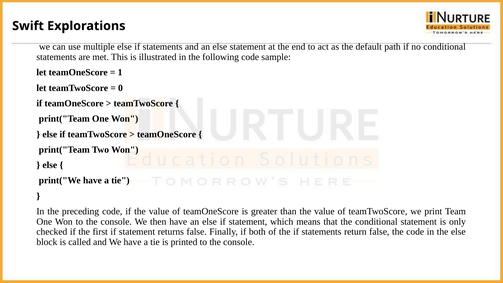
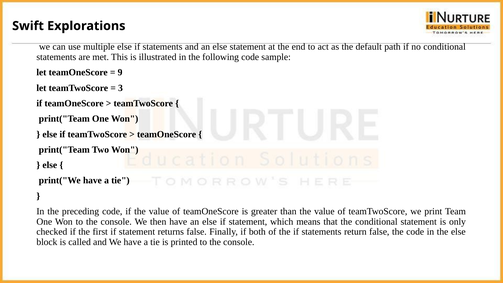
1: 1 -> 9 (120, 72)
0: 0 -> 3 (120, 88)
